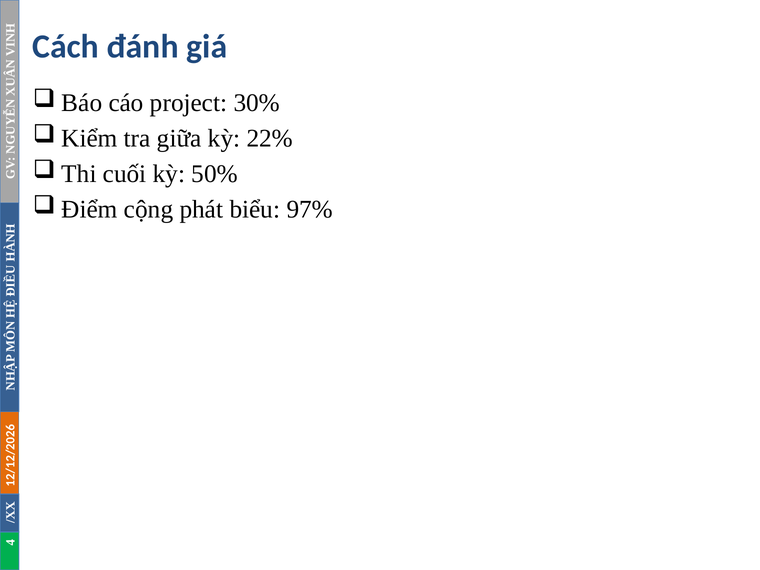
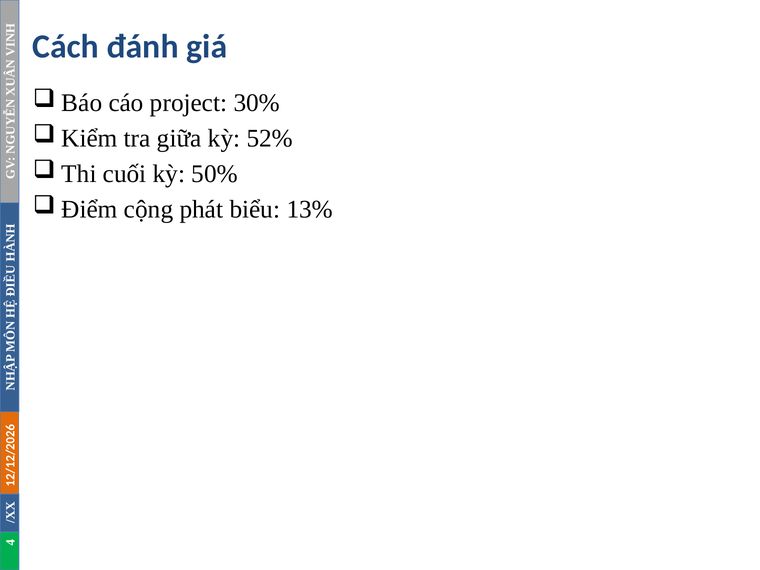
22%: 22% -> 52% (270, 139)
97%: 97% -> 13% (310, 209)
